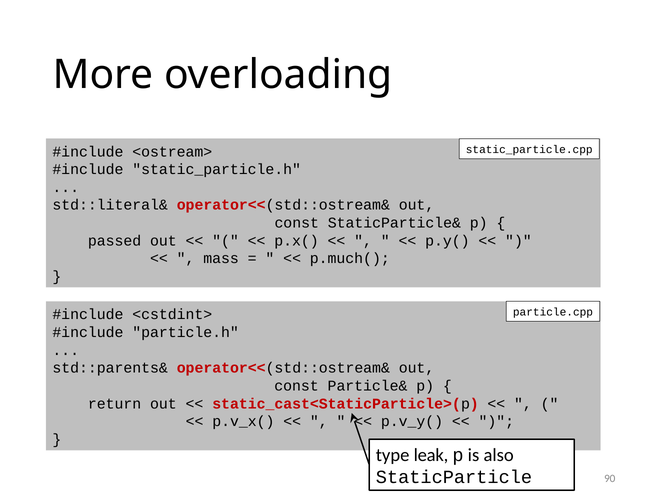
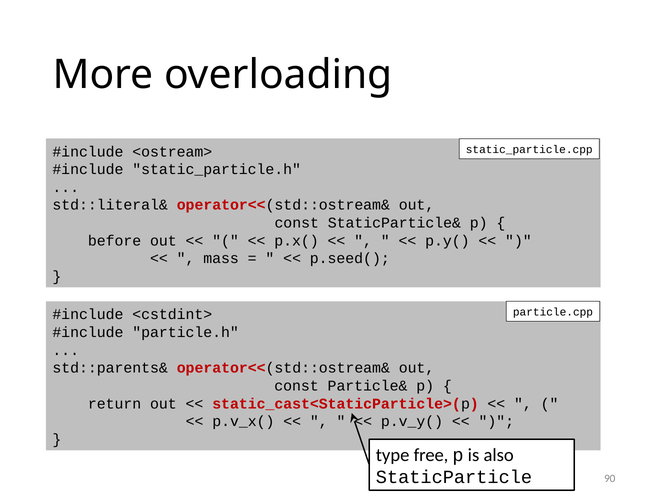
passed: passed -> before (115, 241)
p.much(: p.much( -> p.seed( (350, 258)
leak: leak -> free (431, 455)
